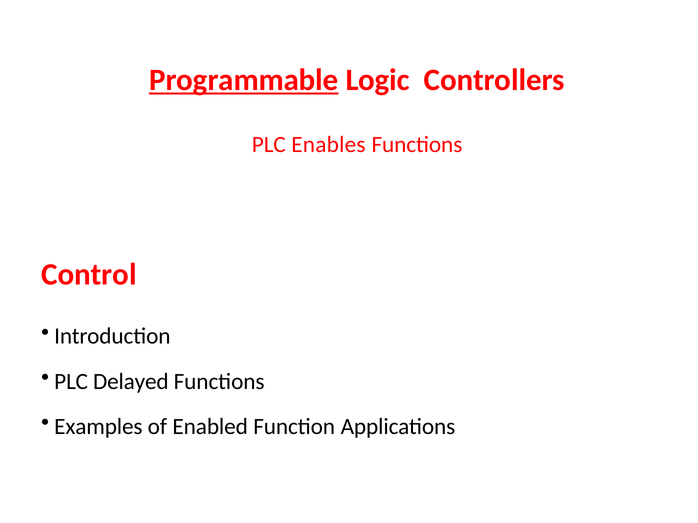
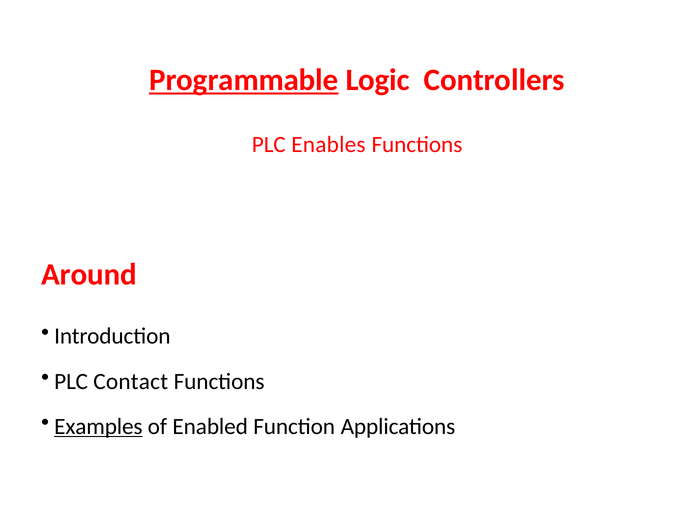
Control: Control -> Around (89, 275)
Delayed: Delayed -> Contact (131, 382)
Examples underline: none -> present (98, 427)
